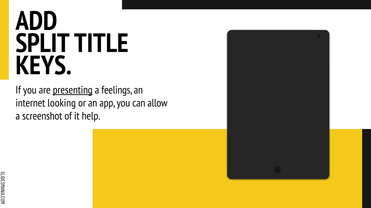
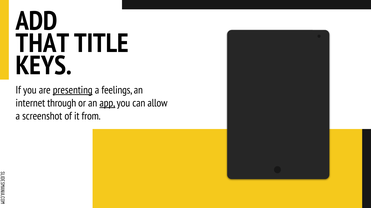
SPLIT: SPLIT -> THAT (42, 44)
looking: looking -> through (62, 103)
app underline: none -> present (107, 103)
help: help -> from (91, 116)
